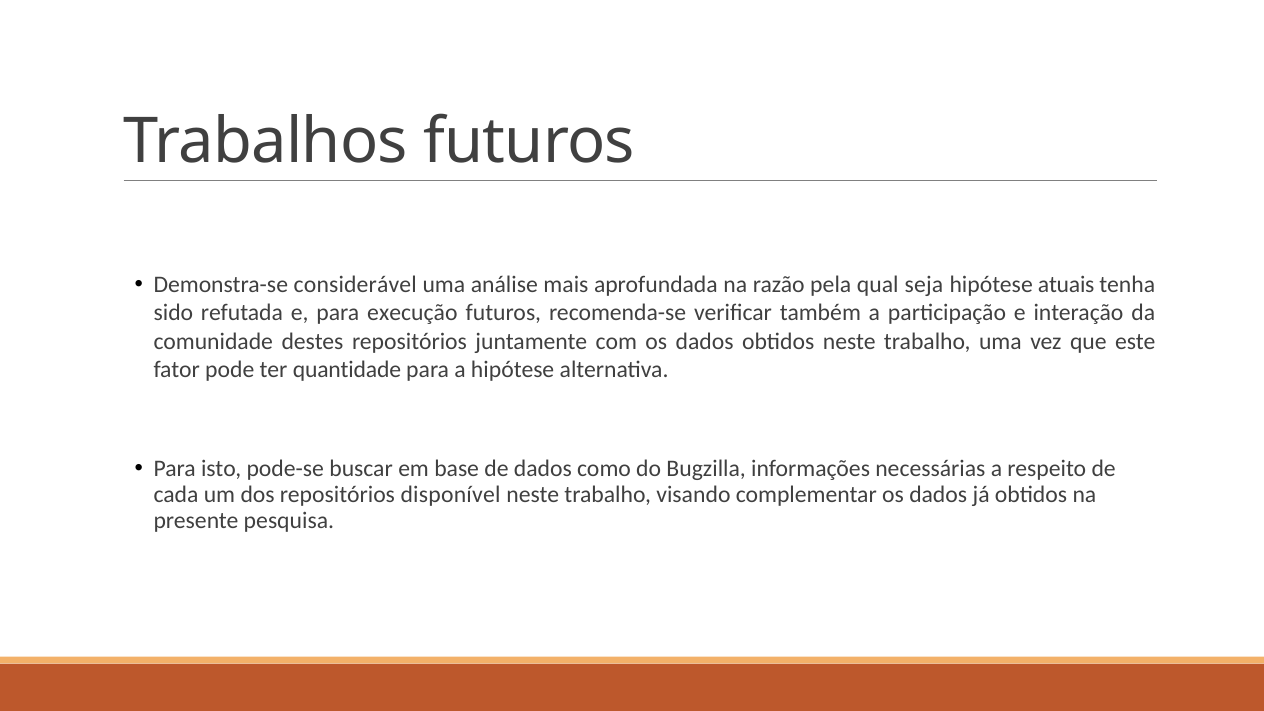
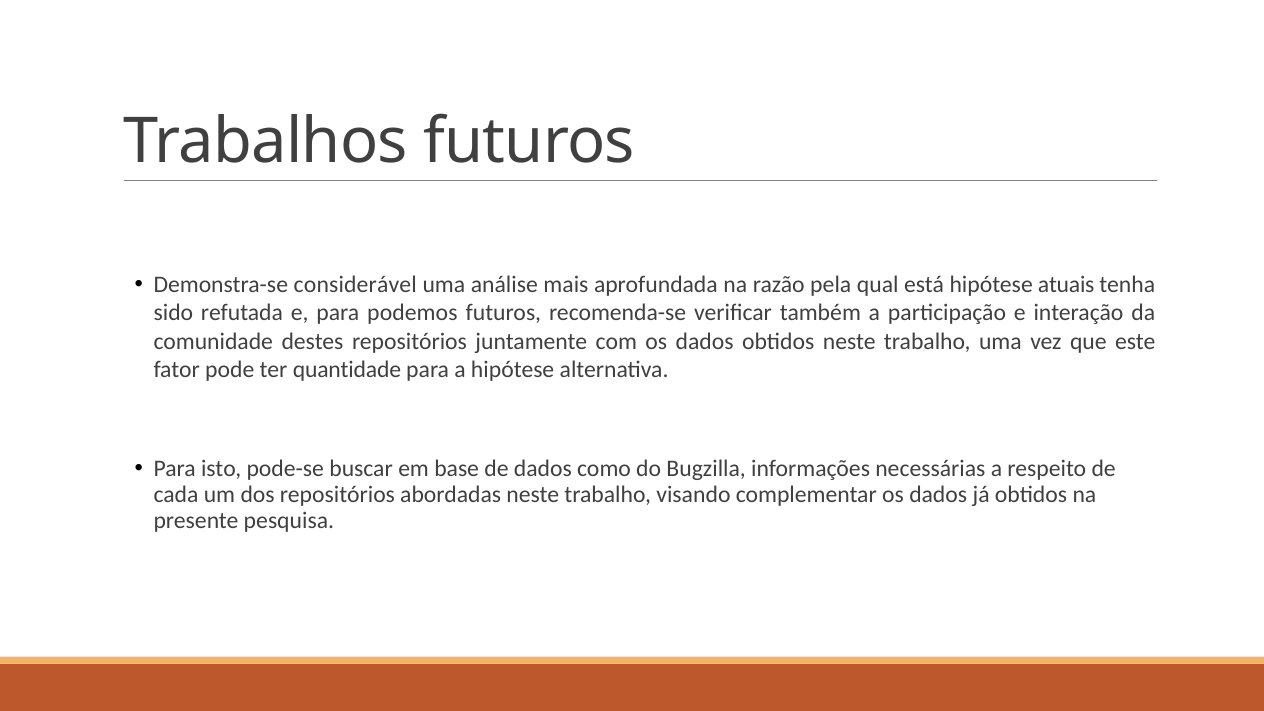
seja: seja -> está (924, 285)
execução: execução -> podemos (412, 313)
disponível: disponível -> abordadas (451, 495)
